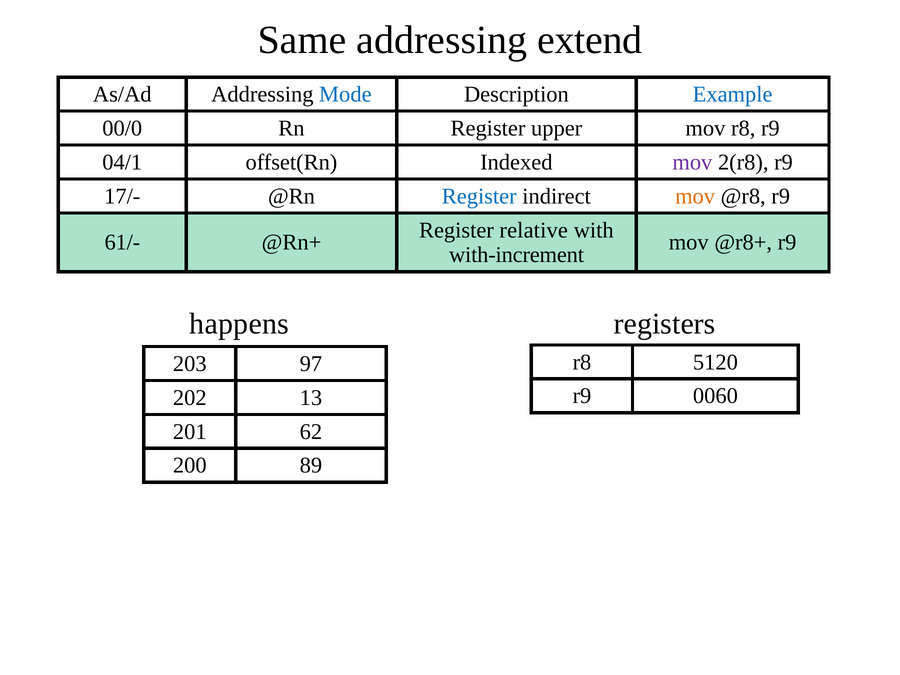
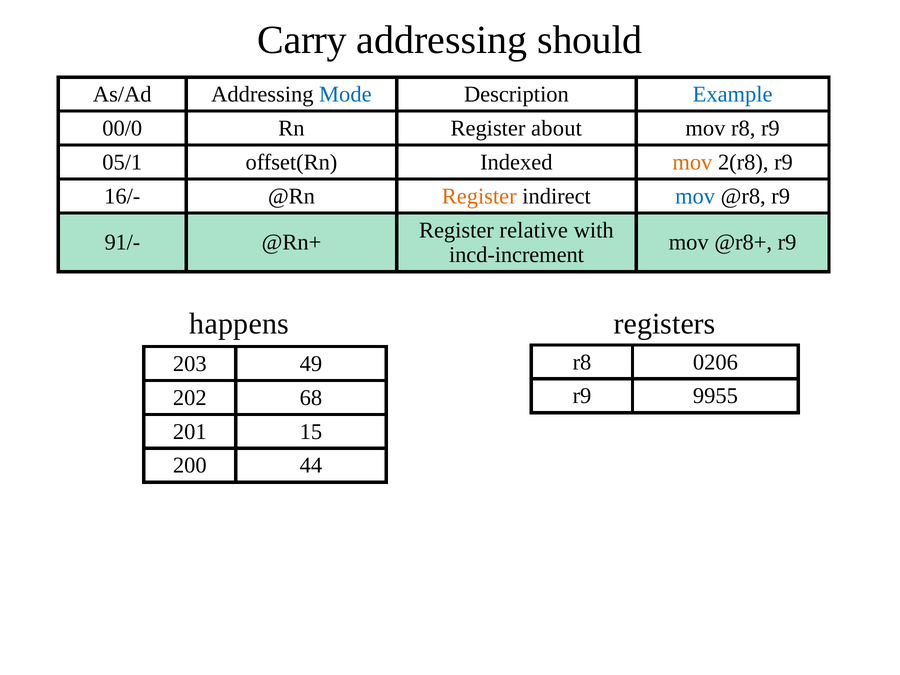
Same: Same -> Carry (302, 40)
extend: extend -> should (590, 40)
upper: upper -> about (557, 128)
04/1: 04/1 -> 05/1 (122, 162)
mov colour: purple -> orange (692, 162)
17/-: 17/- -> 16/- (122, 196)
Register colour: blue -> orange (479, 196)
mov colour: orange -> blue (695, 196)
61/-: 61/- -> 91/- (122, 243)
with-increment: with-increment -> incd-increment (516, 255)
5120: 5120 -> 0206 (715, 362)
97: 97 -> 49 (311, 364)
0060: 0060 -> 9955 (715, 396)
13: 13 -> 68 (311, 398)
62: 62 -> 15 (311, 432)
89: 89 -> 44 (311, 466)
